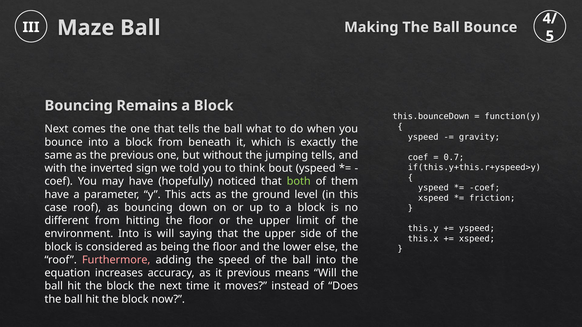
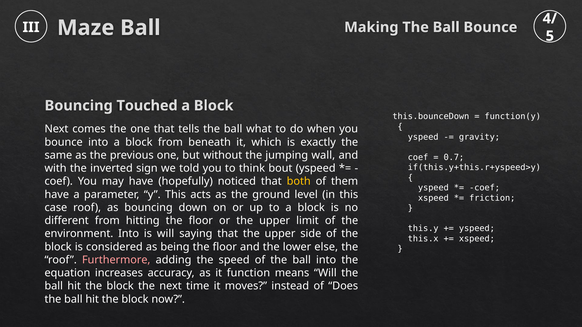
Remains: Remains -> Touched (147, 106)
jumping tells: tells -> wall (323, 155)
both colour: light green -> yellow (299, 182)
it previous: previous -> function (248, 273)
